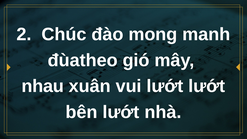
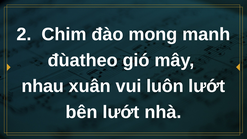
Chúc: Chúc -> Chim (64, 34)
vui lướt: lướt -> luôn (165, 86)
